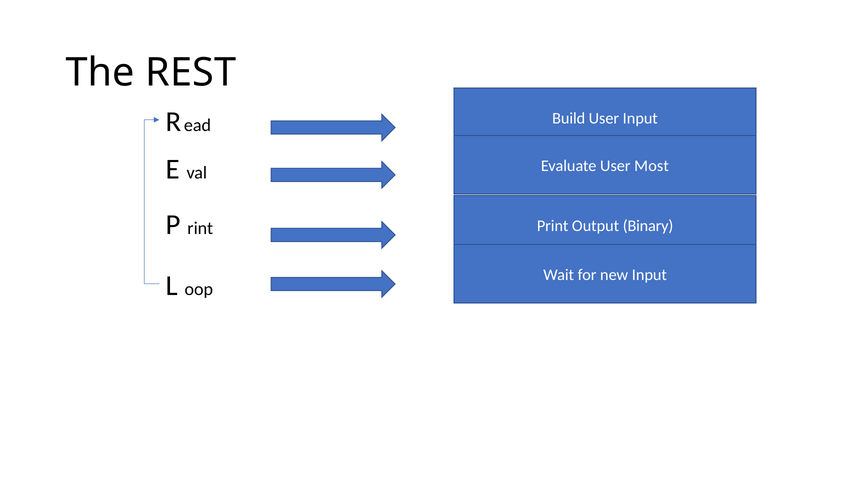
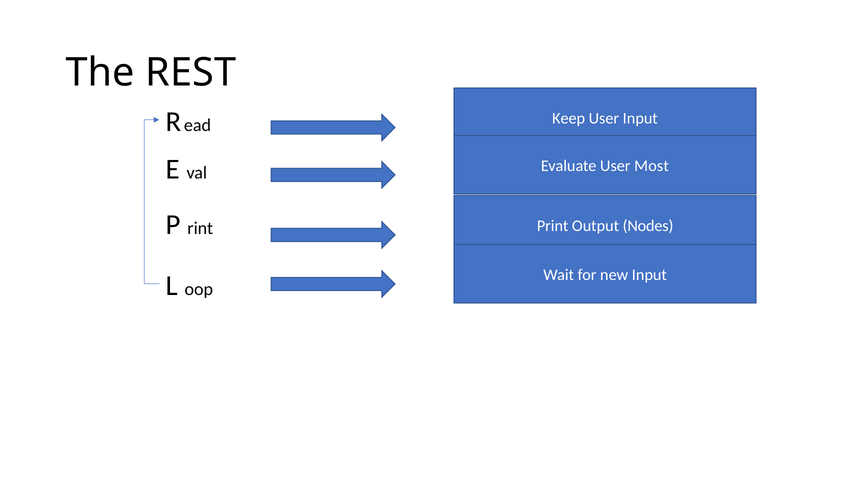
Build: Build -> Keep (569, 118)
Binary: Binary -> Nodes (648, 226)
